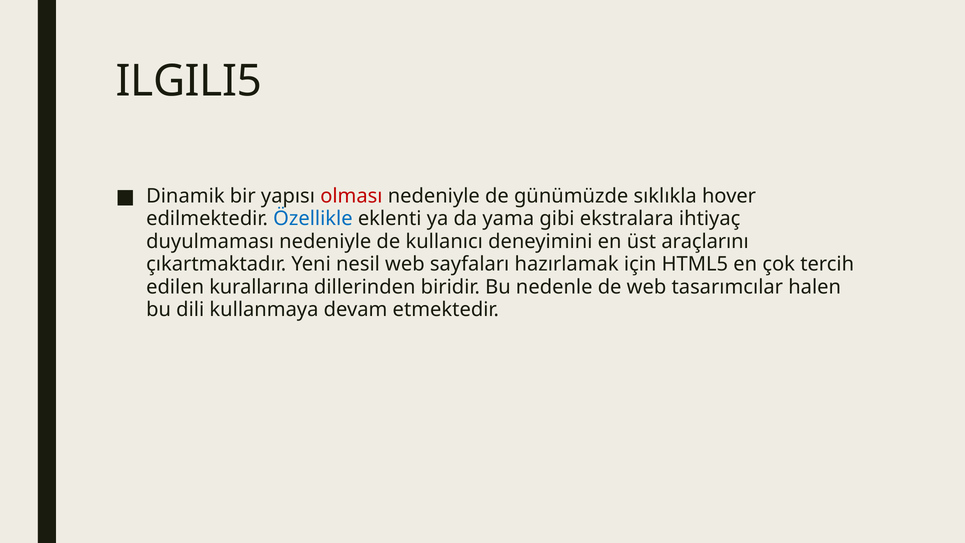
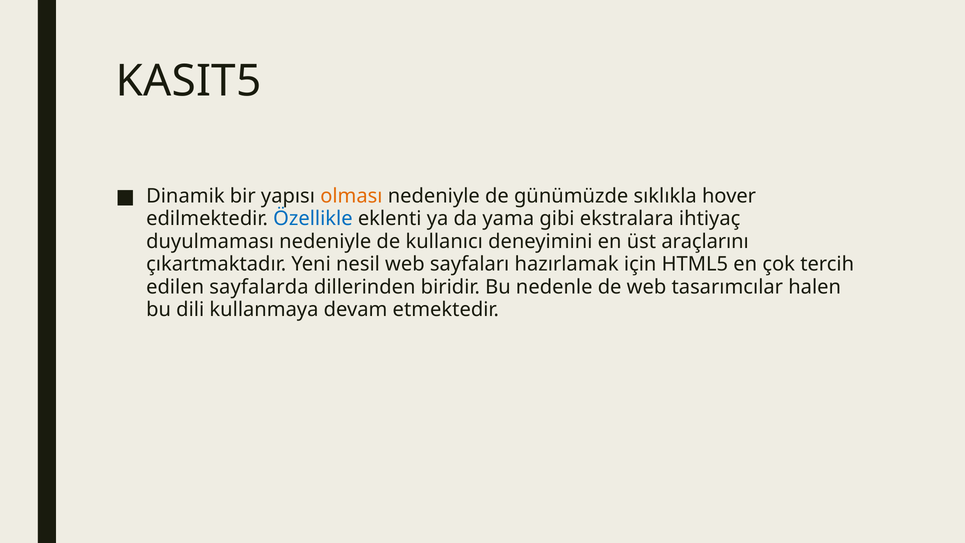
ILGILI5: ILGILI5 -> KASIT5 (189, 81)
olması colour: red -> orange (351, 196)
kurallarına: kurallarına -> sayfalarda (259, 287)
